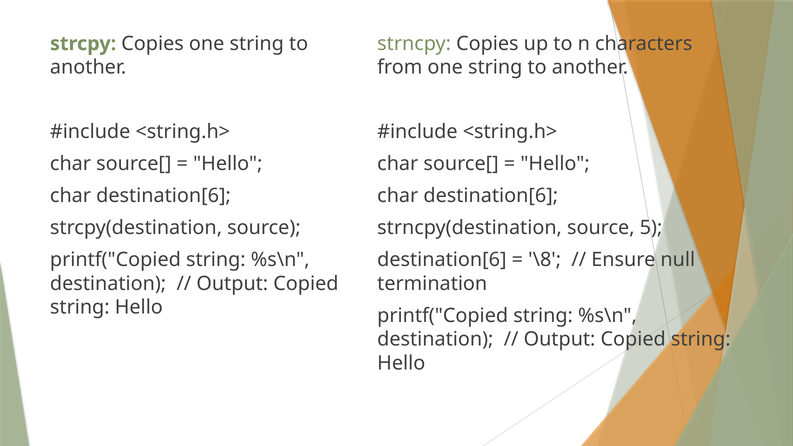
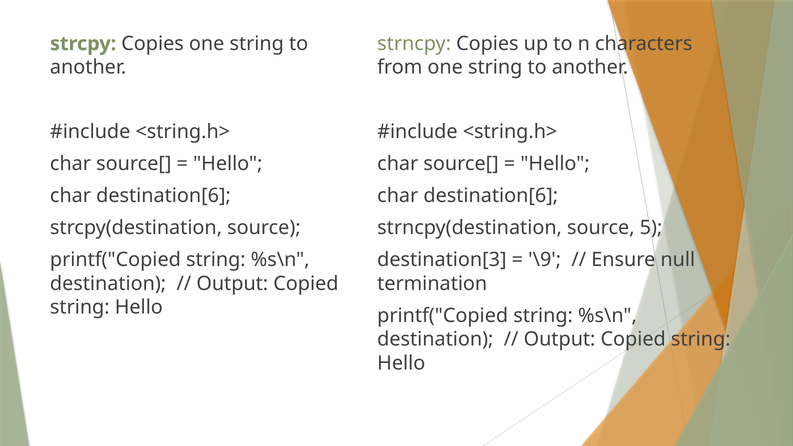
destination[6: destination[6 -> destination[3 (442, 260)
\8: \8 -> \9 (545, 260)
